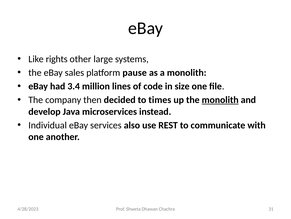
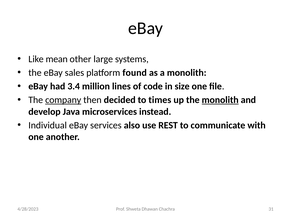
rights: rights -> mean (57, 59)
pause: pause -> found (135, 72)
company underline: none -> present (63, 100)
